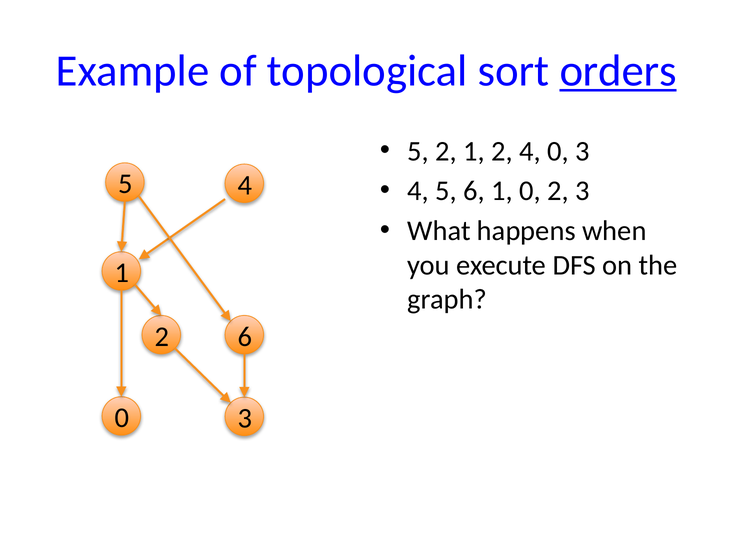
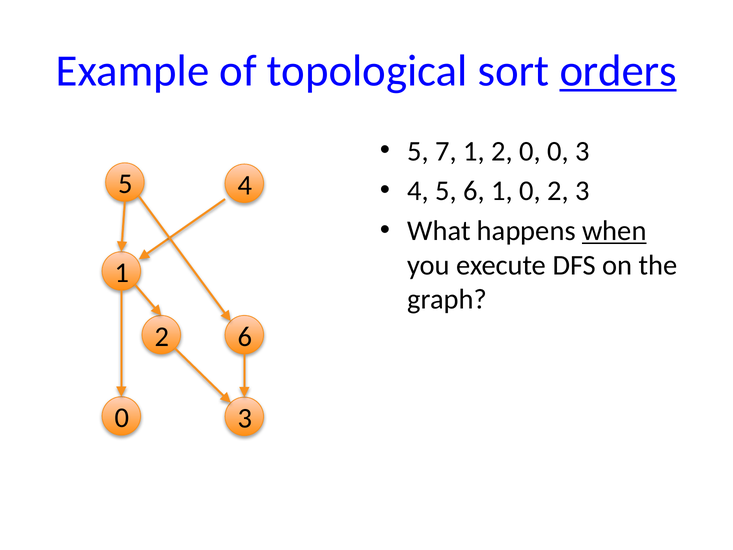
5 2: 2 -> 7 (446, 151)
2 4: 4 -> 0 (530, 151)
when underline: none -> present (614, 231)
